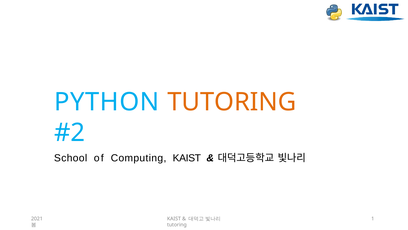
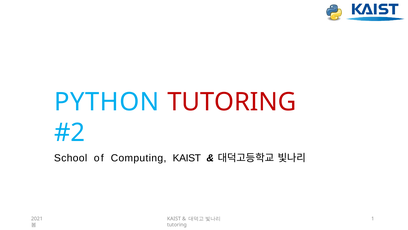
TUTORING colour: orange -> red (232, 102)
